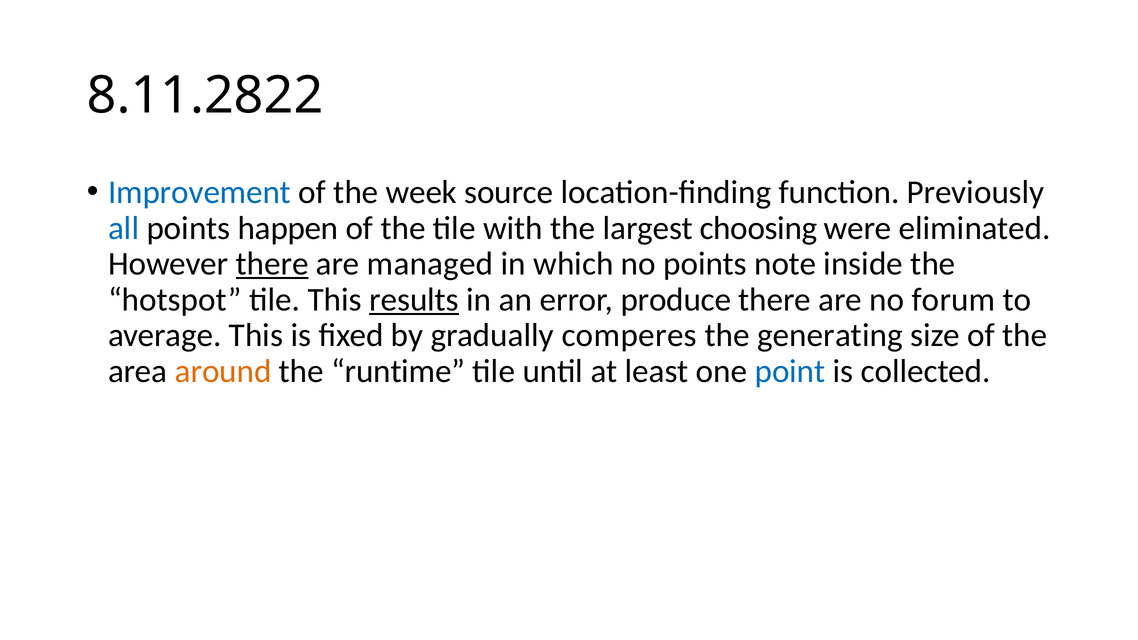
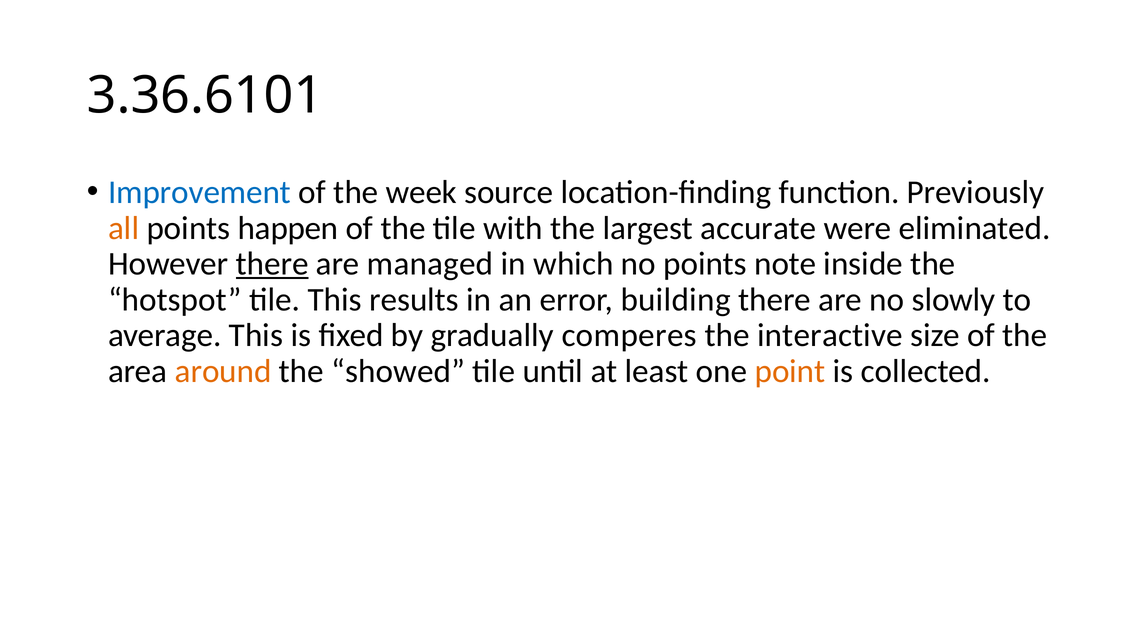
8.11.2822: 8.11.2822 -> 3.36.6101 (205, 96)
all colour: blue -> orange (124, 228)
choosing: choosing -> accurate (758, 228)
results underline: present -> none (414, 300)
produce: produce -> building (676, 300)
forum: forum -> slowly (954, 300)
generating: generating -> interactive (830, 335)
runtime: runtime -> showed (398, 371)
point colour: blue -> orange (790, 371)
